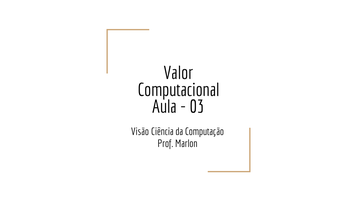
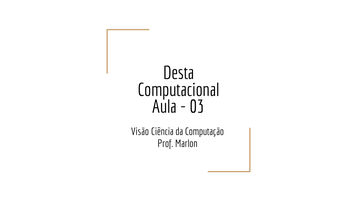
Valor: Valor -> Desta (179, 73)
